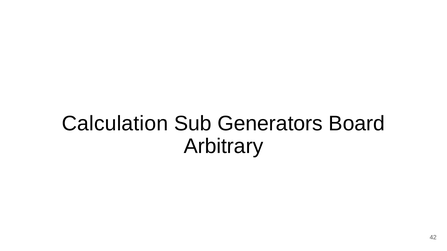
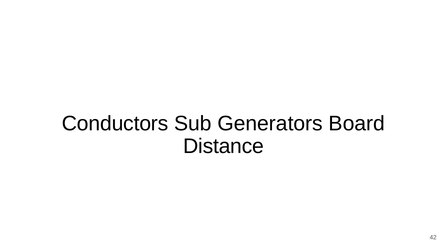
Calculation: Calculation -> Conductors (115, 124)
Arbitrary: Arbitrary -> Distance (224, 147)
